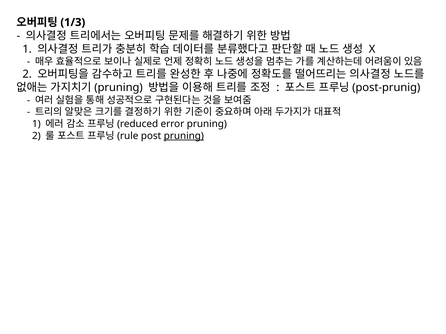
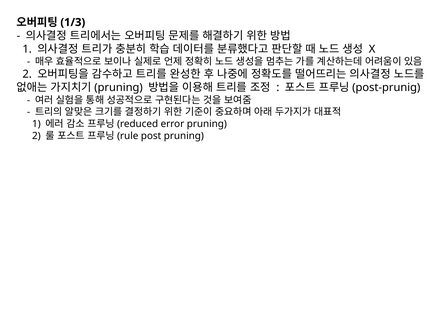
pruning underline: present -> none (184, 136)
